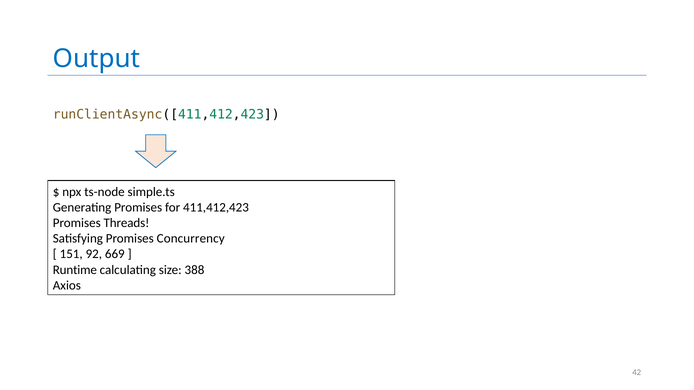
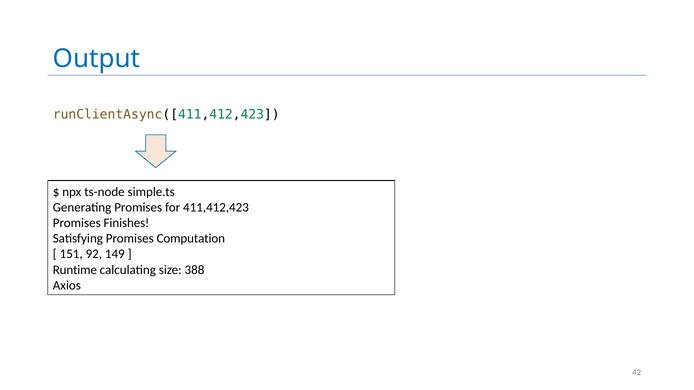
Threads: Threads -> Finishes (126, 223)
Concurrency: Concurrency -> Computation (191, 239)
669: 669 -> 149 (115, 254)
